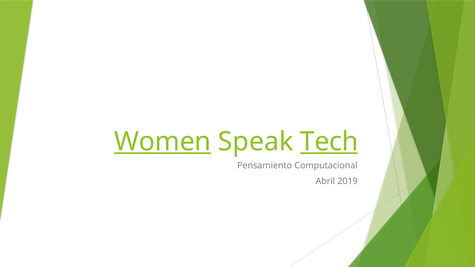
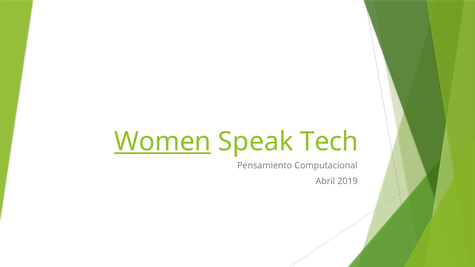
Tech underline: present -> none (329, 142)
